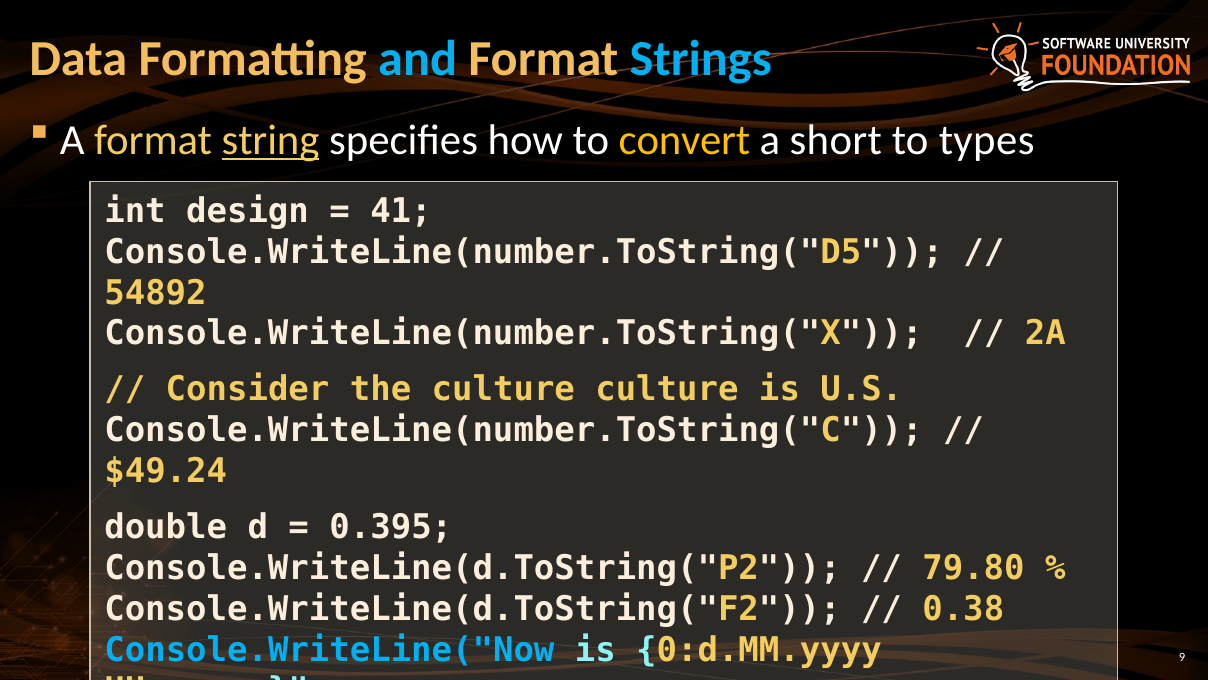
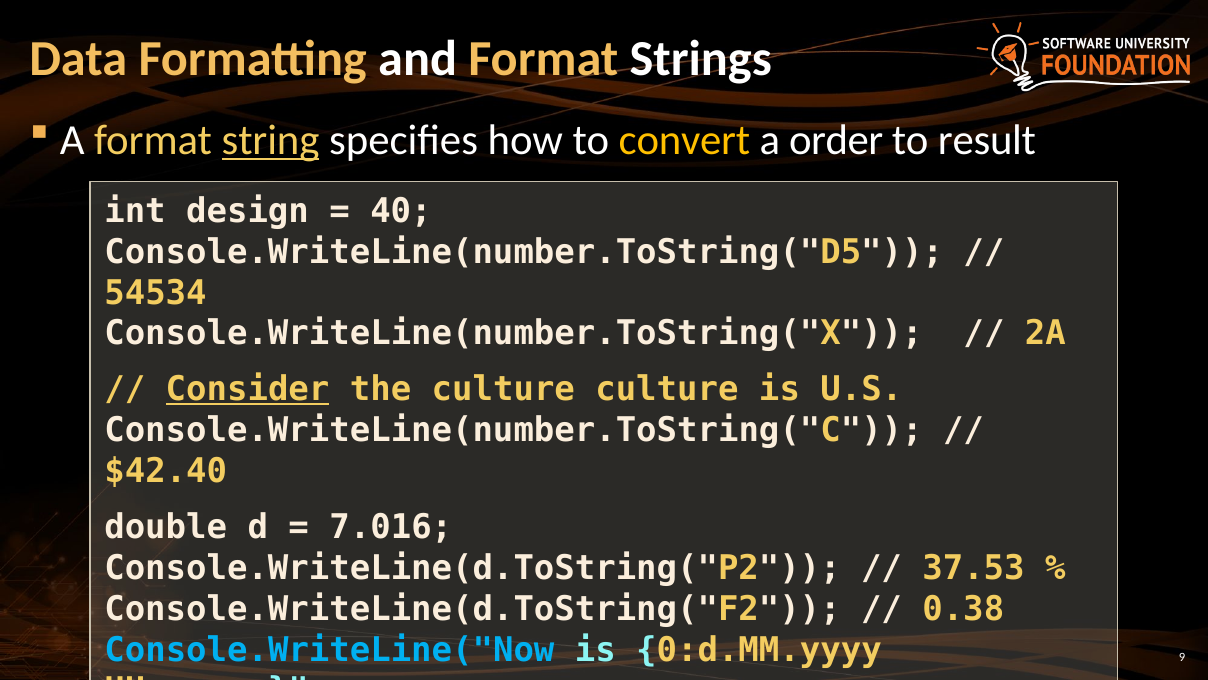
and colour: light blue -> white (418, 59)
Strings colour: light blue -> white (701, 59)
short: short -> order (836, 140)
types: types -> result (987, 140)
41: 41 -> 40 (401, 211)
54892: 54892 -> 54534 (155, 293)
Consider underline: none -> present (248, 389)
$49.24: $49.24 -> $42.40 (166, 471)
0.395: 0.395 -> 7.016 (391, 527)
79.80: 79.80 -> 37.53 (974, 568)
